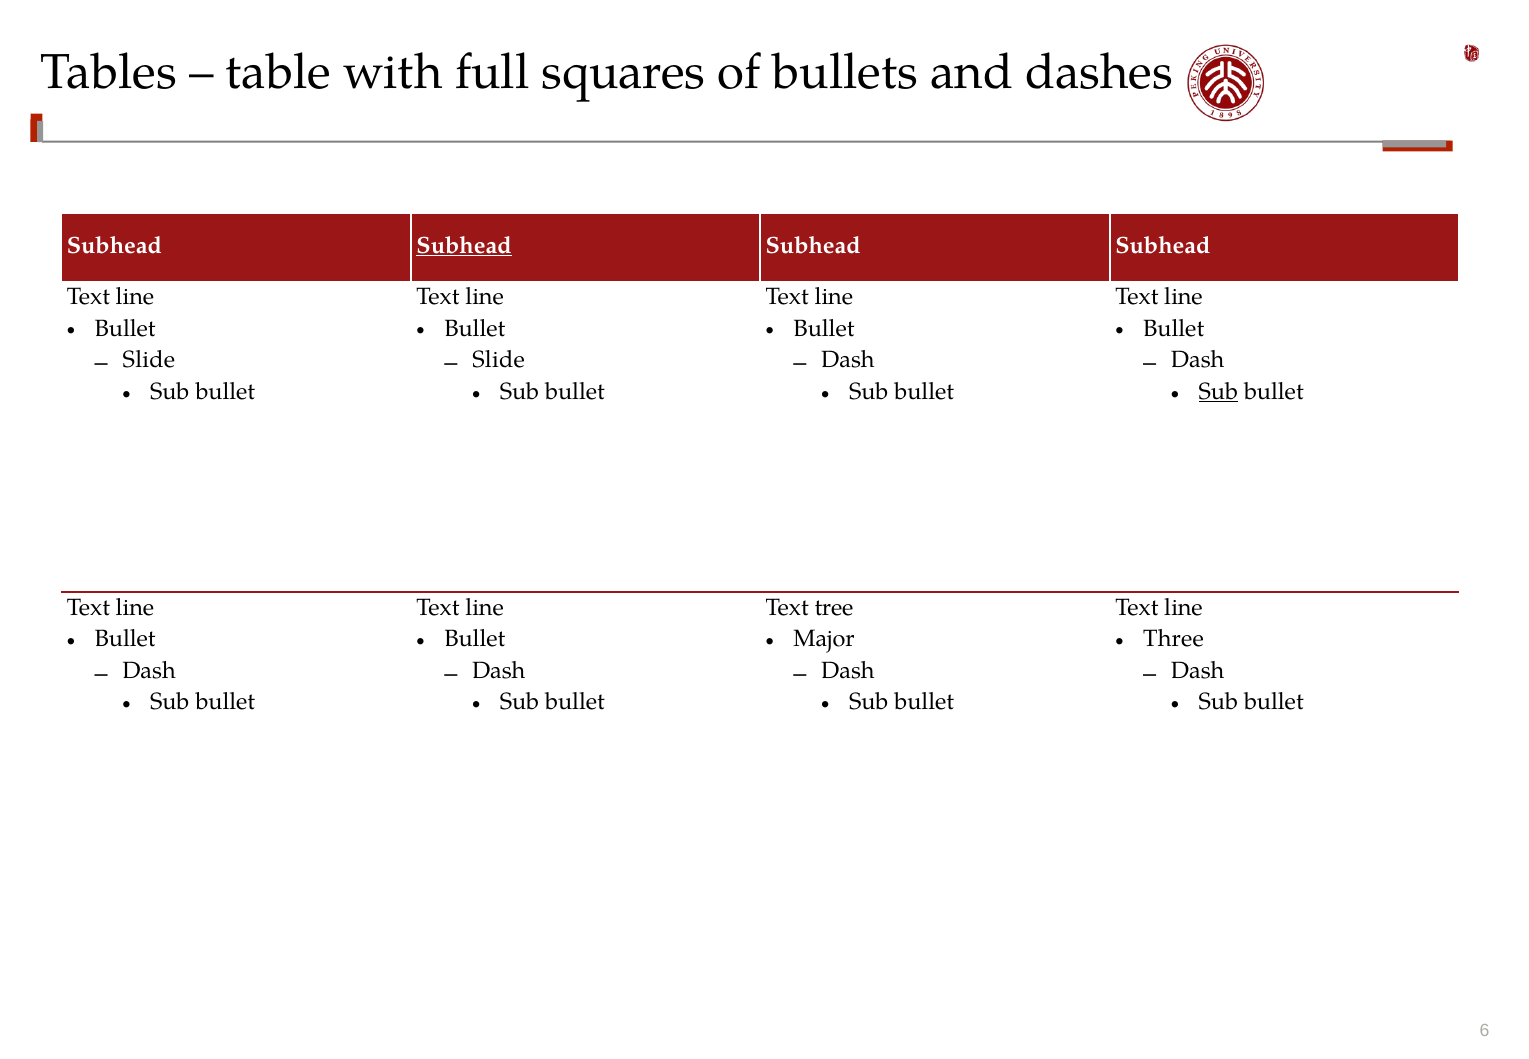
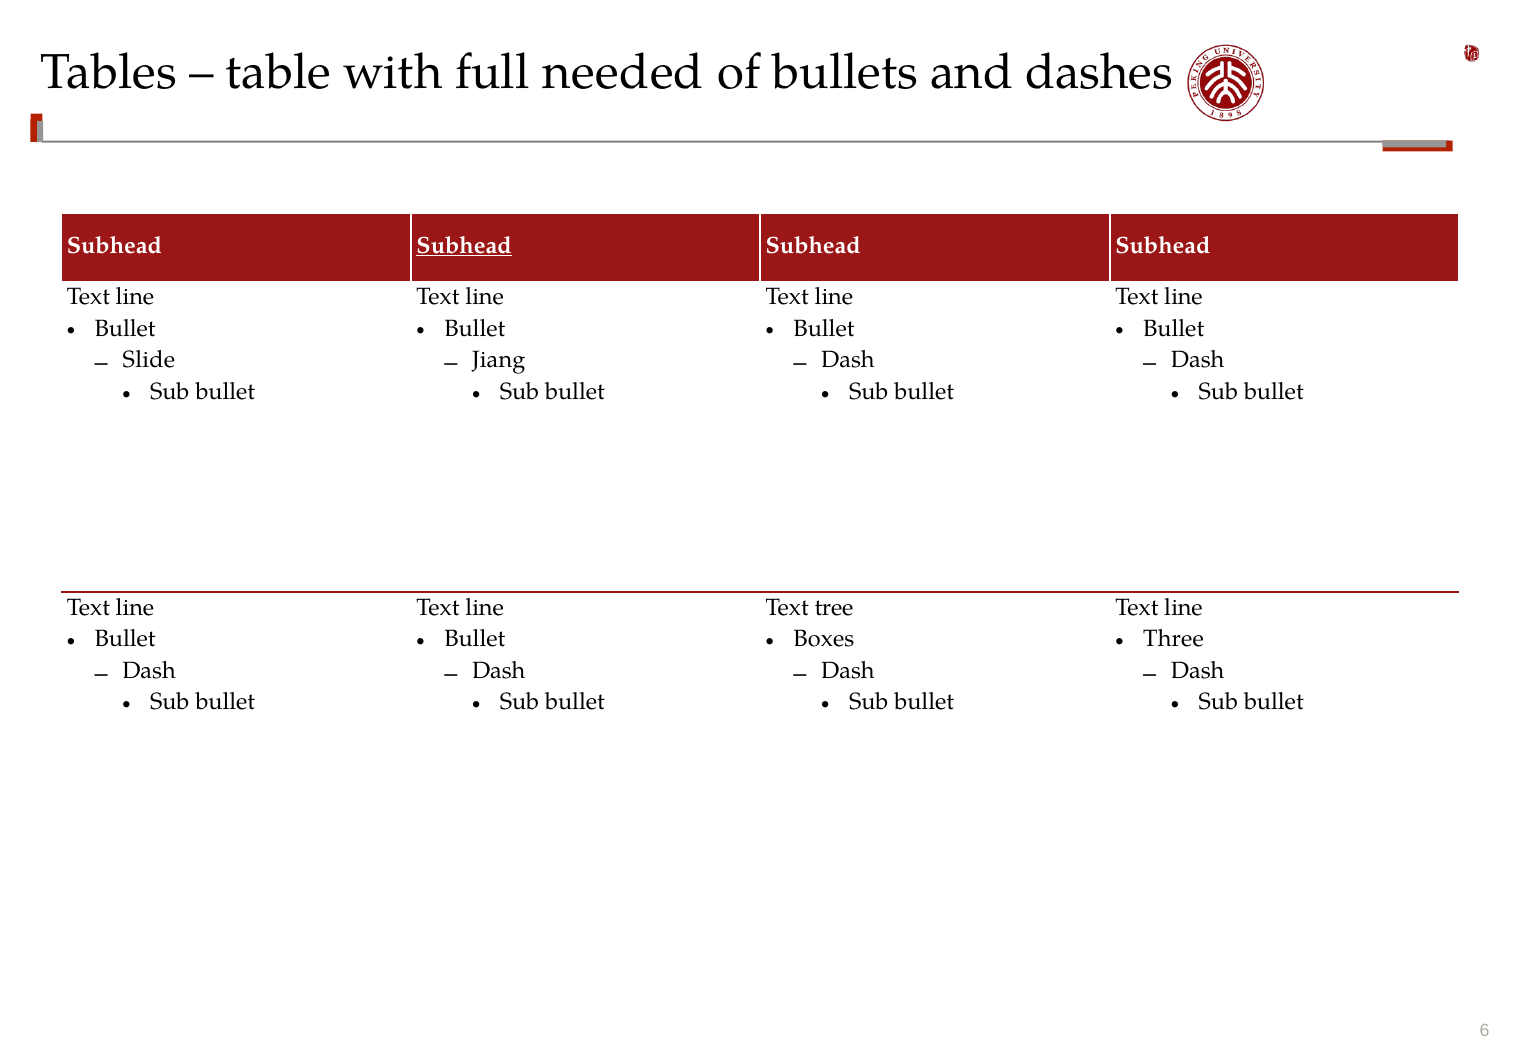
squares: squares -> needed (623, 72)
Slide: Slide -> Jiang (499, 360)
Sub underline: present -> none (1218, 392)
Major: Major -> Boxes (824, 639)
